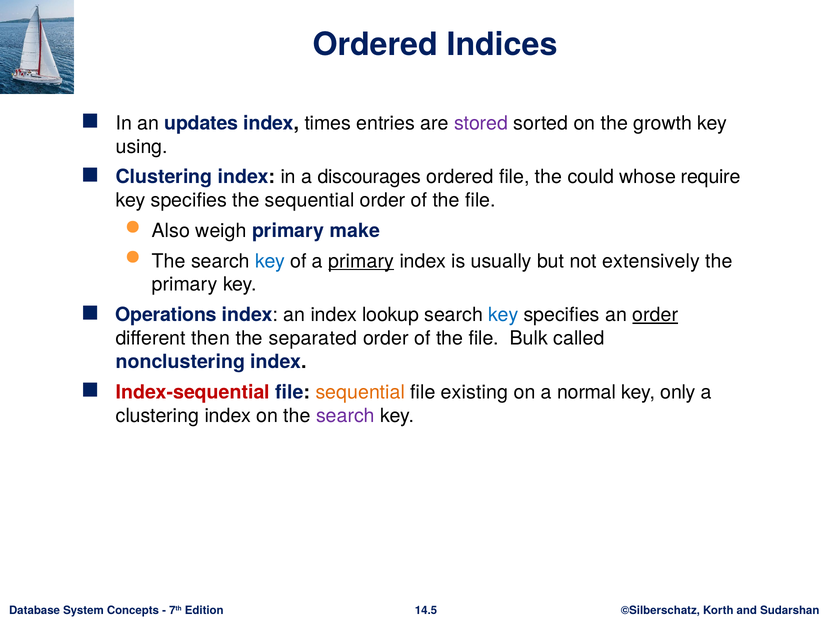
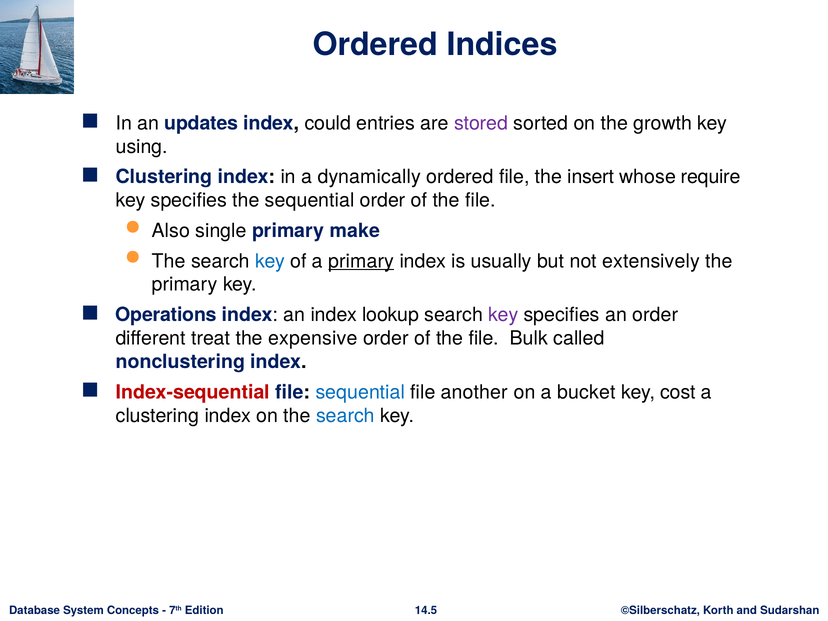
times: times -> could (328, 123)
discourages: discourages -> dynamically (369, 177)
could: could -> insert (591, 177)
weigh: weigh -> single (221, 231)
key colour: blue -> purple (503, 315)
order underline: present -> none (655, 315)
then: then -> treat (211, 338)
separated: separated -> expensive (313, 338)
sequential colour: orange -> blue (360, 392)
existing: existing -> another (474, 392)
normal: normal -> bucket (586, 392)
only: only -> cost (678, 392)
search colour: purple -> blue (345, 416)
